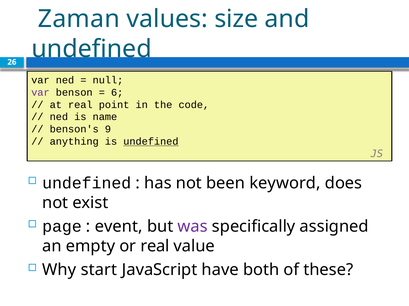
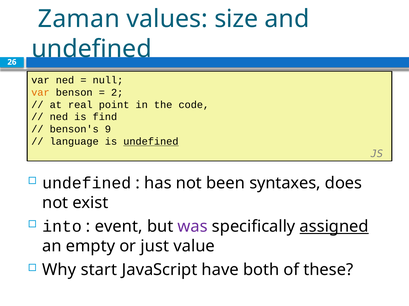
var colour: purple -> orange (40, 93)
6: 6 -> 2 (117, 93)
name: name -> find (105, 117)
anything: anything -> language (74, 142)
keyword: keyword -> syntaxes (285, 183)
page: page -> into (62, 227)
assigned underline: none -> present (334, 227)
or real: real -> just (155, 247)
